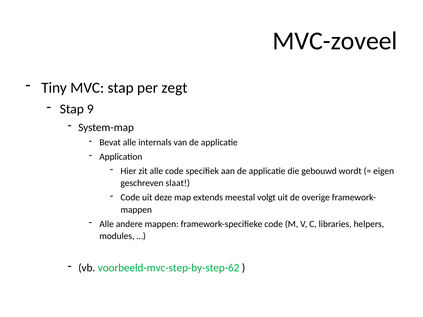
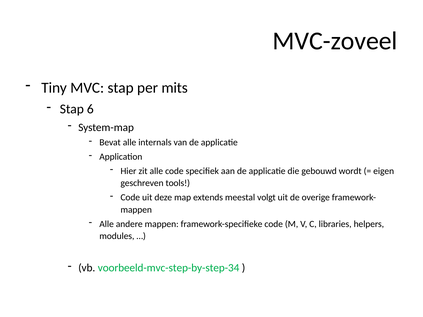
zegt: zegt -> mits (175, 88)
9: 9 -> 6 (90, 109)
slaat: slaat -> tools (178, 183)
voorbeeld-mvc-step-by-step-62: voorbeeld-mvc-step-by-step-62 -> voorbeeld-mvc-step-by-step-34 (169, 268)
